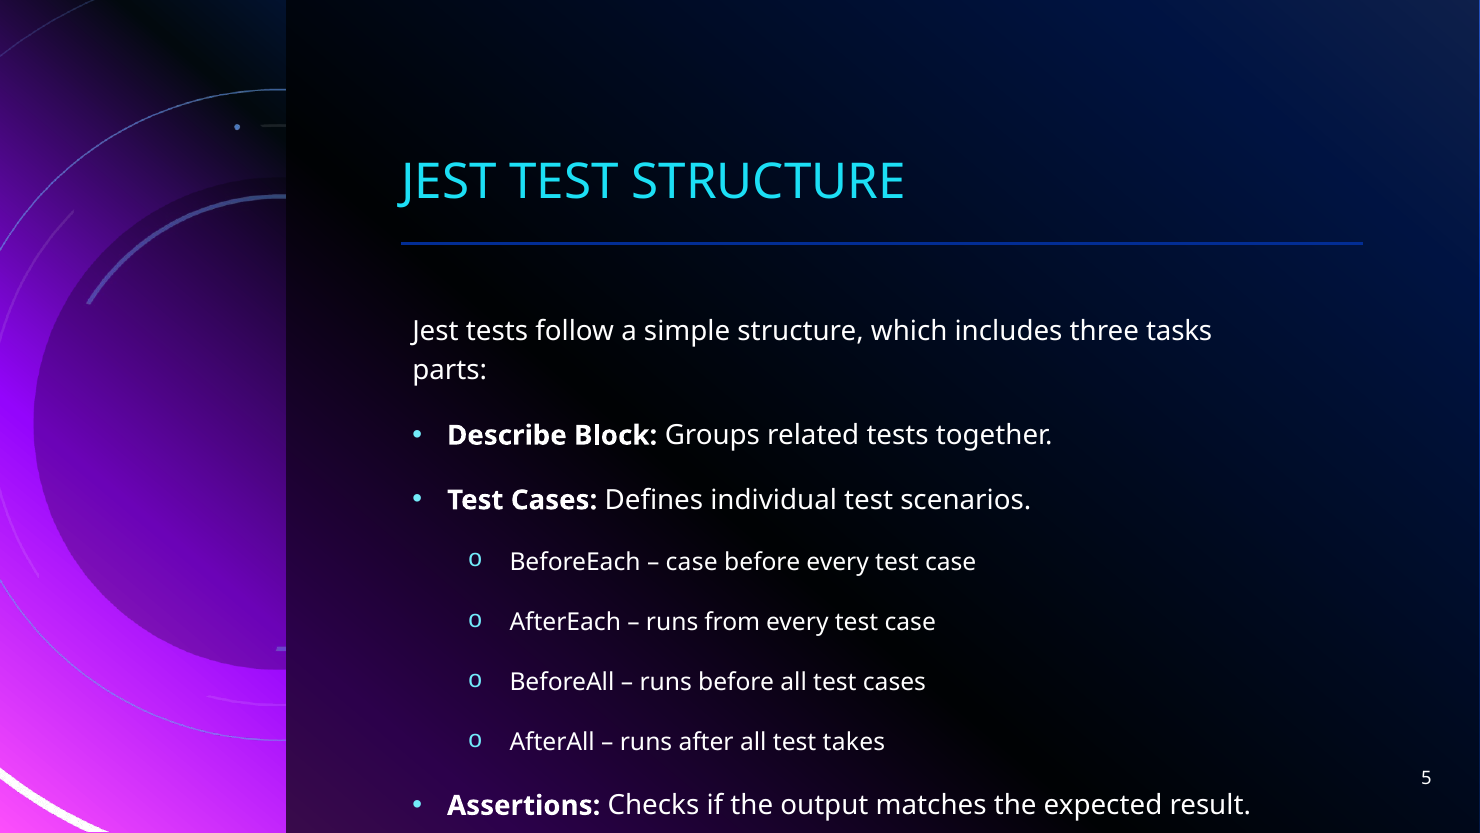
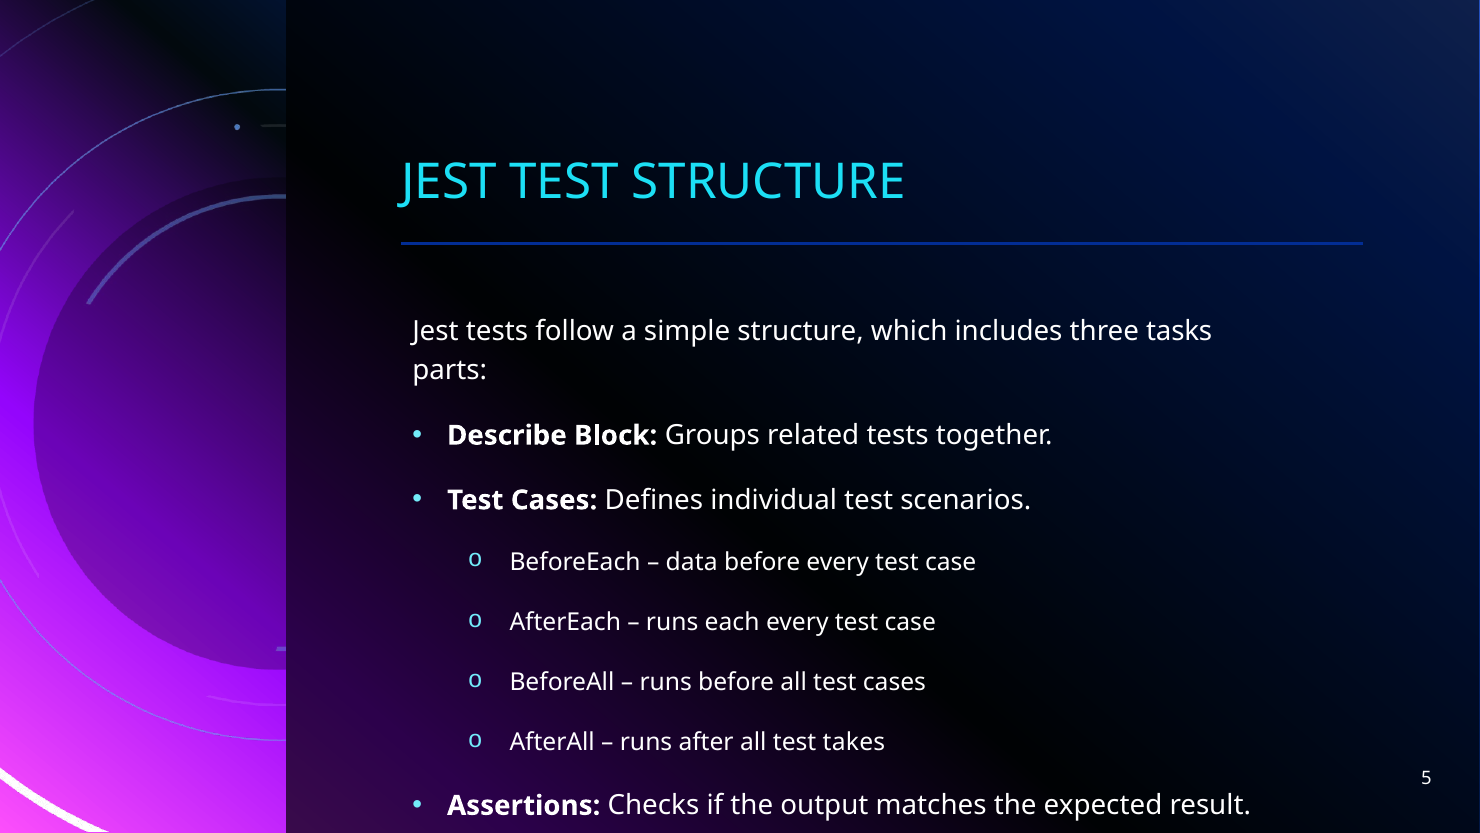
case: case -> data (692, 562)
from: from -> each (732, 622)
